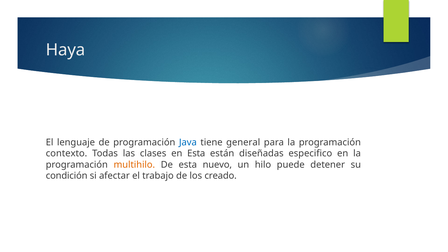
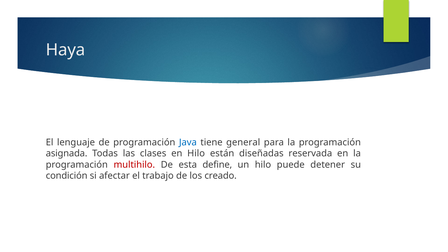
contexto: contexto -> asignada (67, 153)
en Esta: Esta -> Hilo (196, 153)
especifico: especifico -> reservada (310, 153)
multihilo colour: orange -> red (134, 165)
nuevo: nuevo -> define (217, 165)
